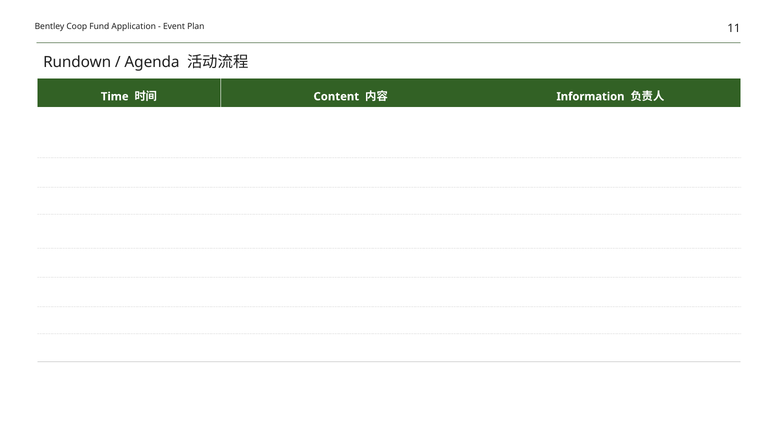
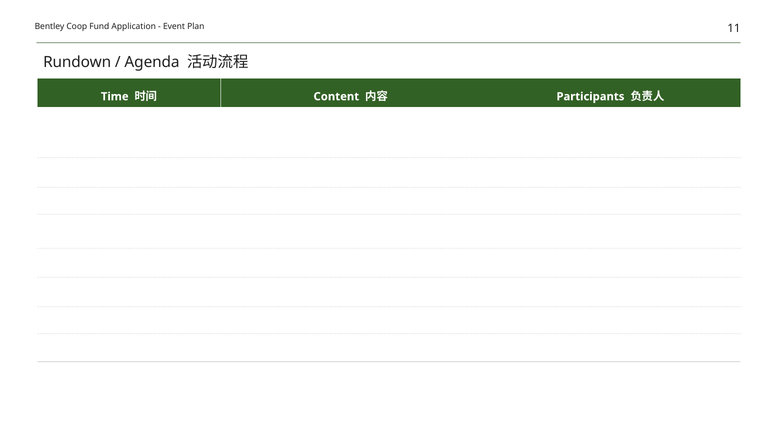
Information: Information -> Participants (590, 97)
